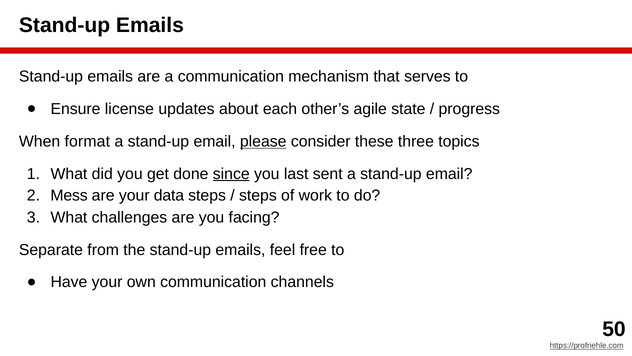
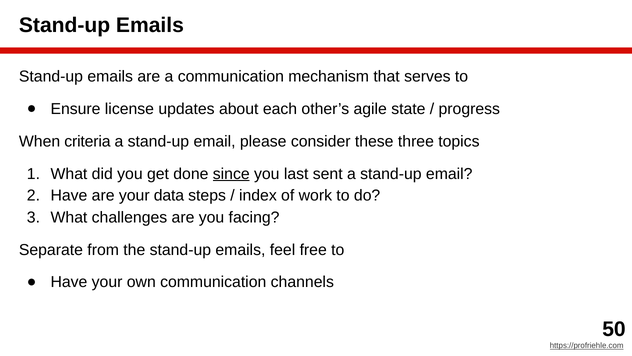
format: format -> criteria (87, 141)
please underline: present -> none (263, 141)
Mess: Mess -> Have (69, 195)
steps: steps -> index (258, 195)
